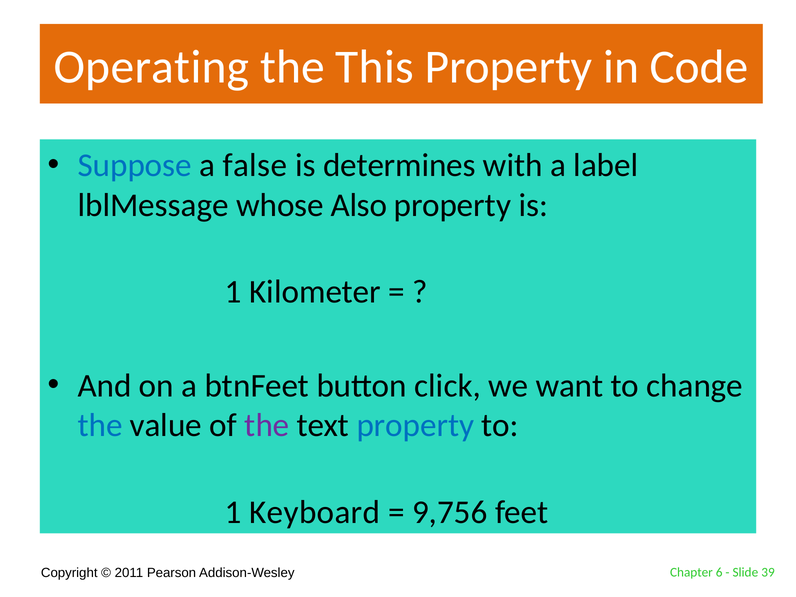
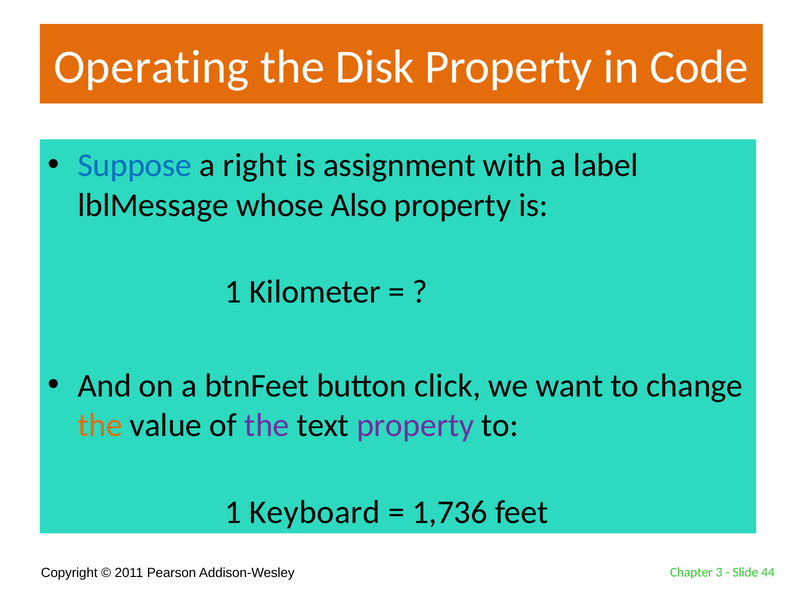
This: This -> Disk (375, 67)
false: false -> right (255, 165)
determines: determines -> assignment (399, 165)
the colour: blue -> orange (100, 426)
property colour: blue -> purple (415, 426)
9,756: 9,756 -> 1,736 (450, 512)
6: 6 -> 3 (719, 572)
39: 39 -> 44 (768, 572)
